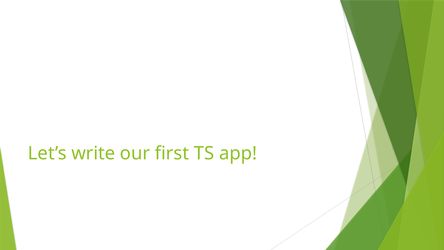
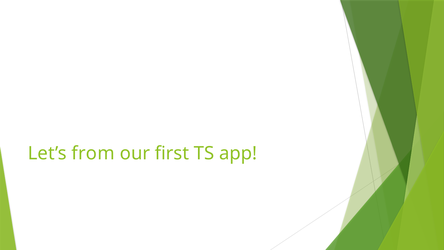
write: write -> from (93, 153)
